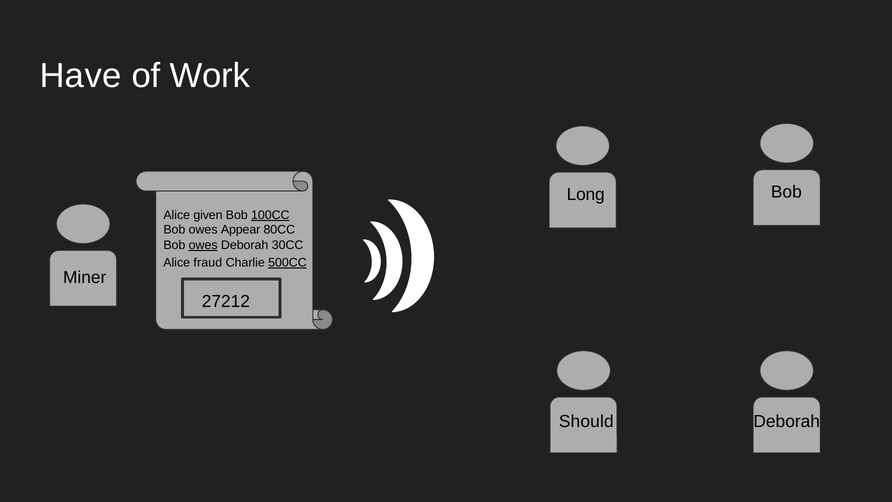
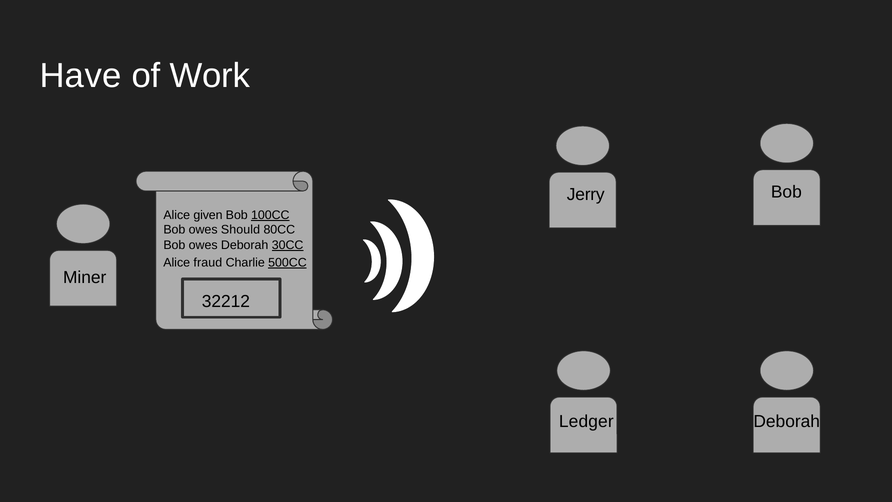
Long: Long -> Jerry (586, 194)
Appear: Appear -> Should (241, 230)
owes underline: present -> none (203, 245)
30CC underline: none -> present (288, 245)
27212: 27212 -> 32212 (226, 301)
Should: Should -> Ledger (586, 421)
